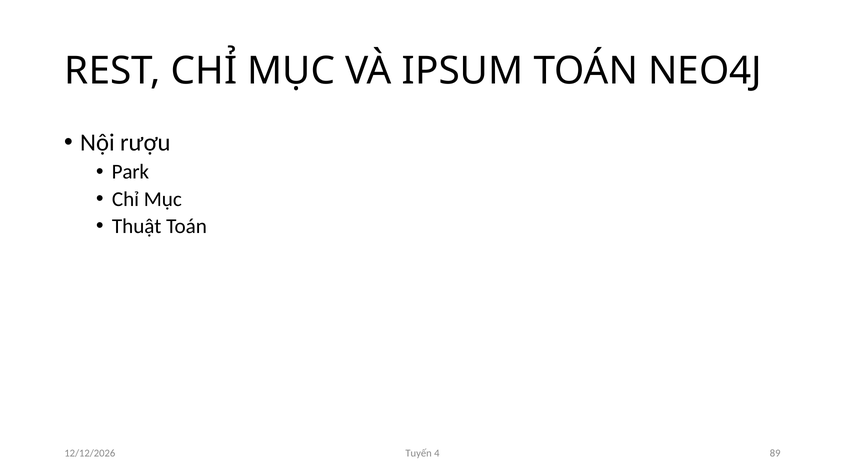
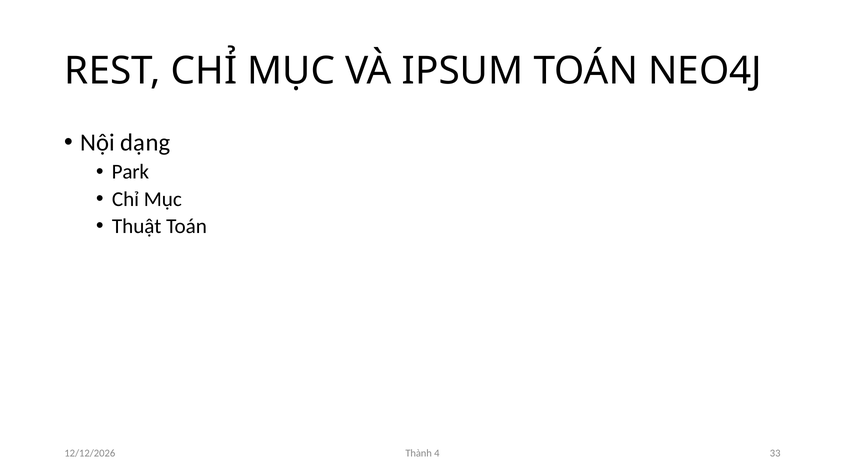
rượu: rượu -> dạng (145, 143)
Tuyến: Tuyến -> Thành (419, 454)
89: 89 -> 33 (775, 454)
